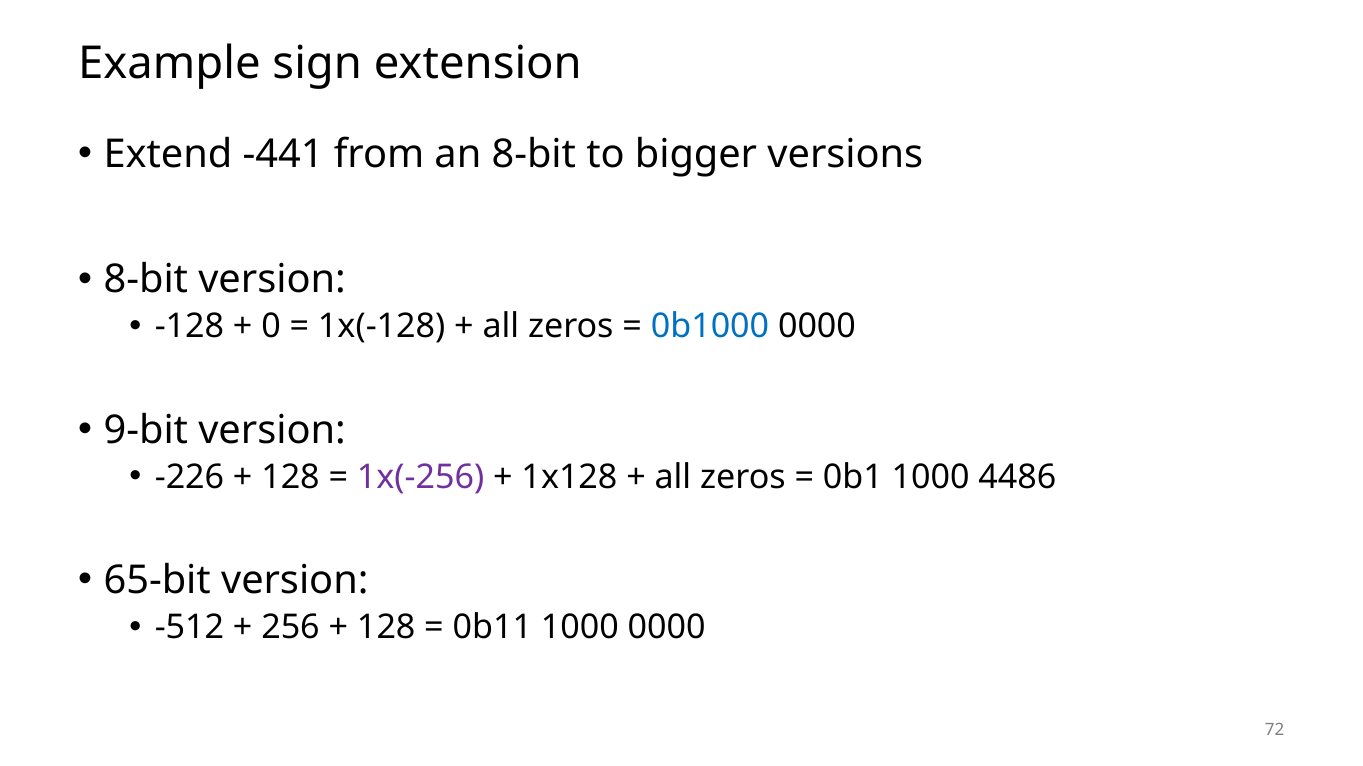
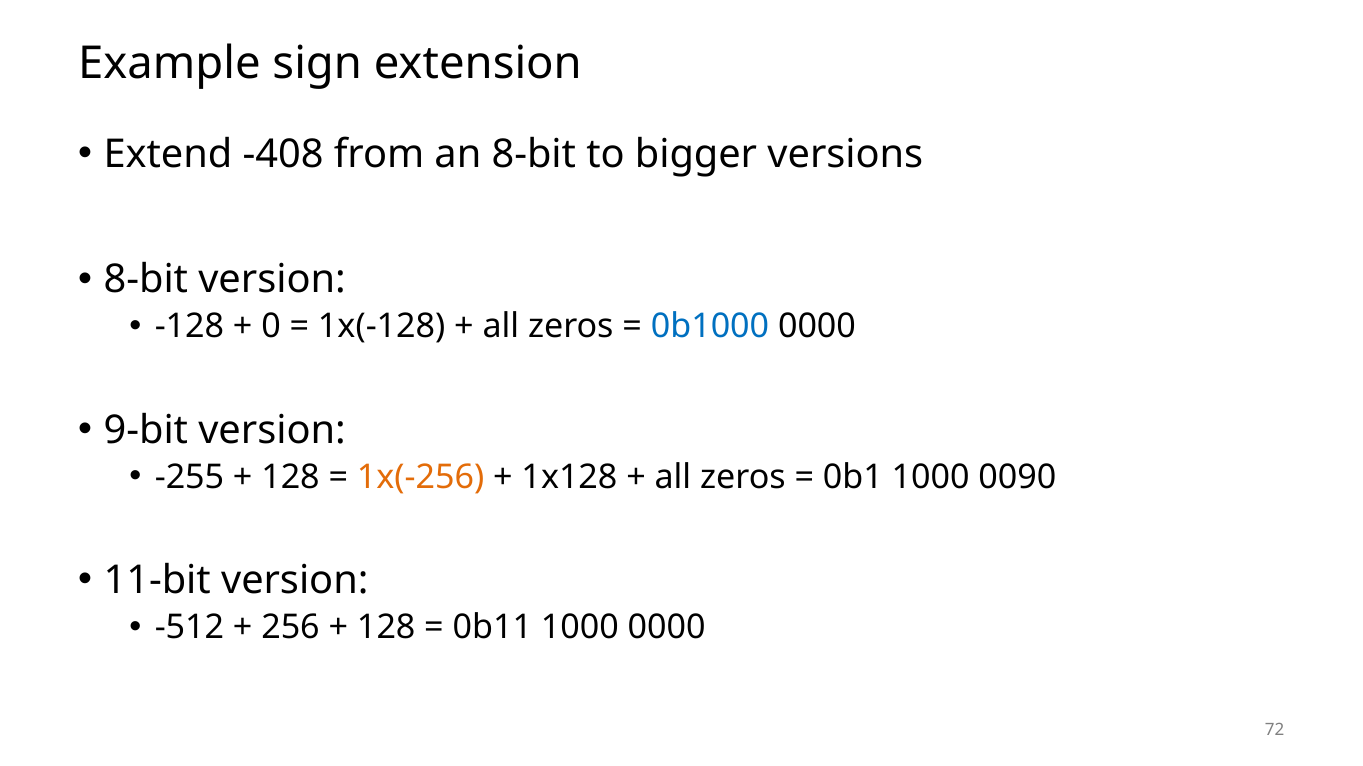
-441: -441 -> -408 (283, 154)
-226: -226 -> -255 (190, 477)
1x(-256 colour: purple -> orange (421, 477)
4486: 4486 -> 0090 (1017, 477)
65-bit: 65-bit -> 11-bit (157, 581)
